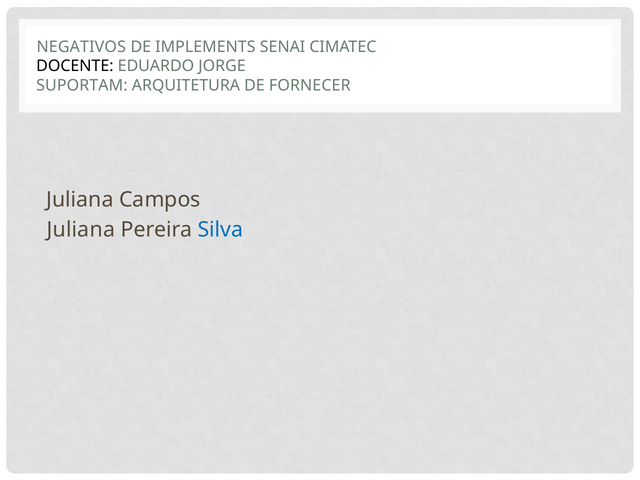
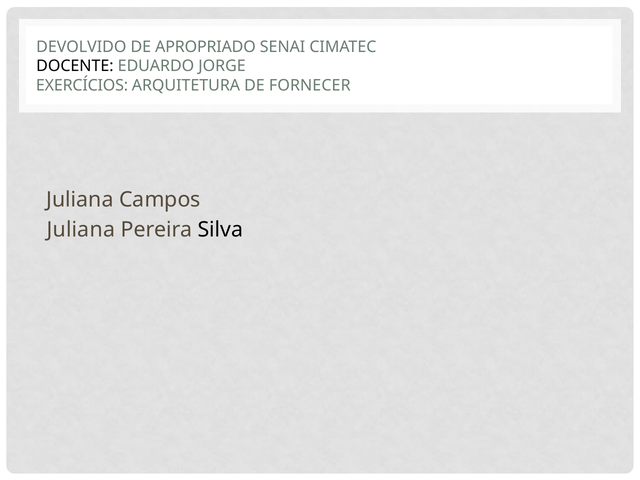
NEGATIVOS: NEGATIVOS -> DEVOLVIDO (81, 47)
IMPLEMENTS: IMPLEMENTS -> APROPRIADO (205, 47)
SUPORTAM: SUPORTAM -> EXERCÍCIOS (82, 85)
Silva colour: blue -> black (220, 230)
